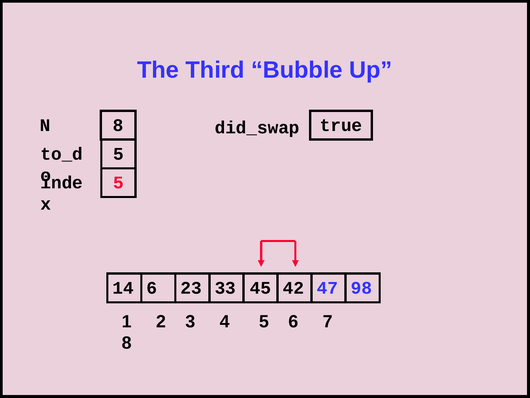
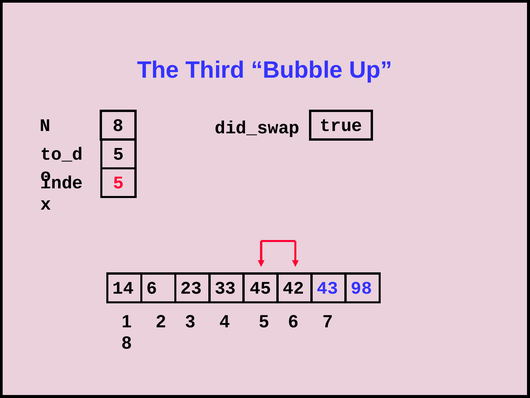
47: 47 -> 43 (327, 288)
